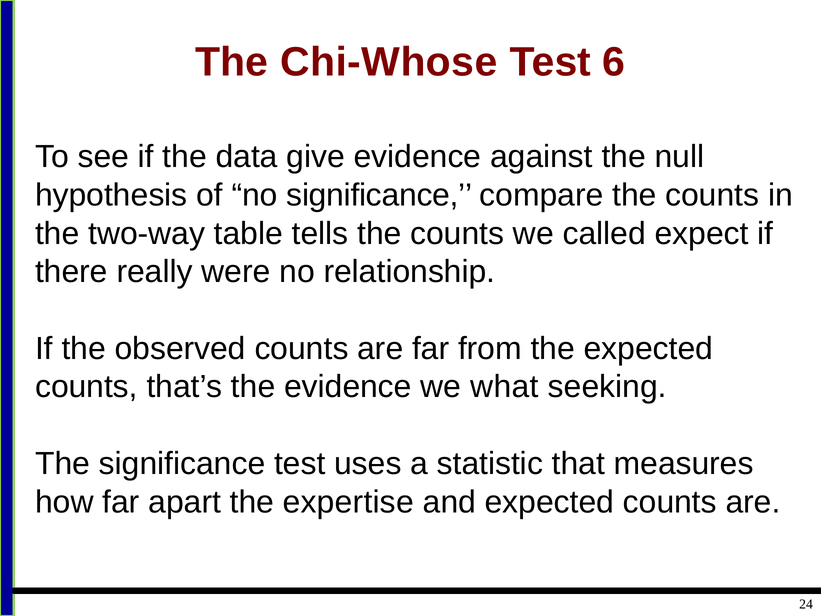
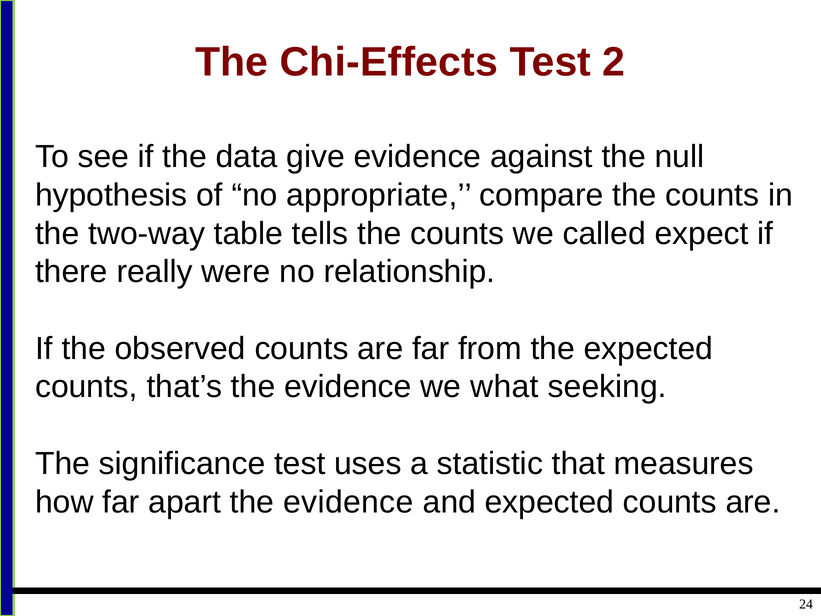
Chi-Whose: Chi-Whose -> Chi-Effects (389, 62)
6: 6 -> 2 (614, 62)
no significance: significance -> appropriate (379, 195)
apart the expertise: expertise -> evidence (348, 502)
